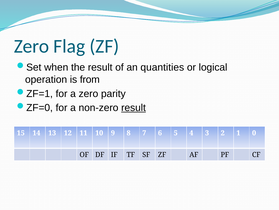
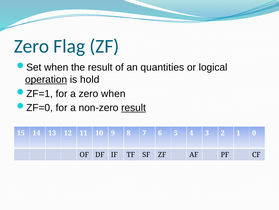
operation underline: none -> present (46, 79)
from: from -> hold (90, 79)
zero parity: parity -> when (113, 93)
